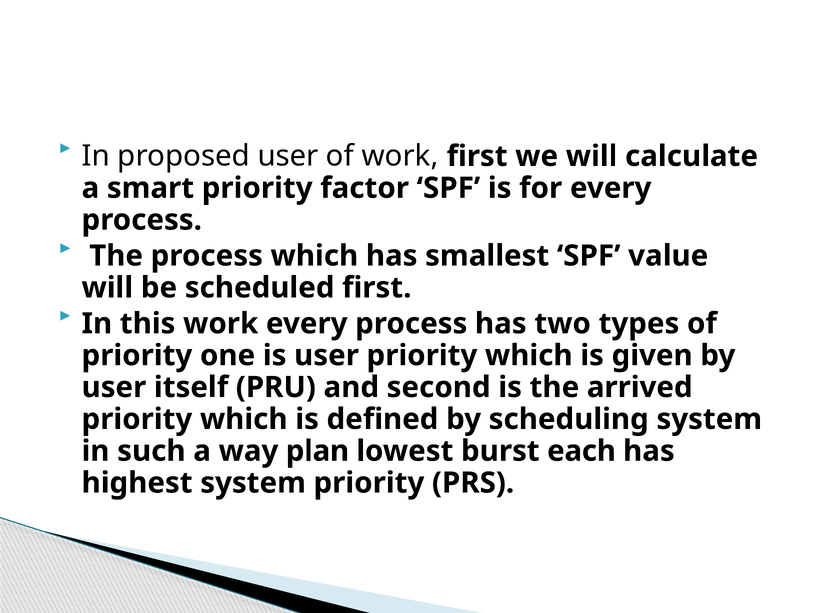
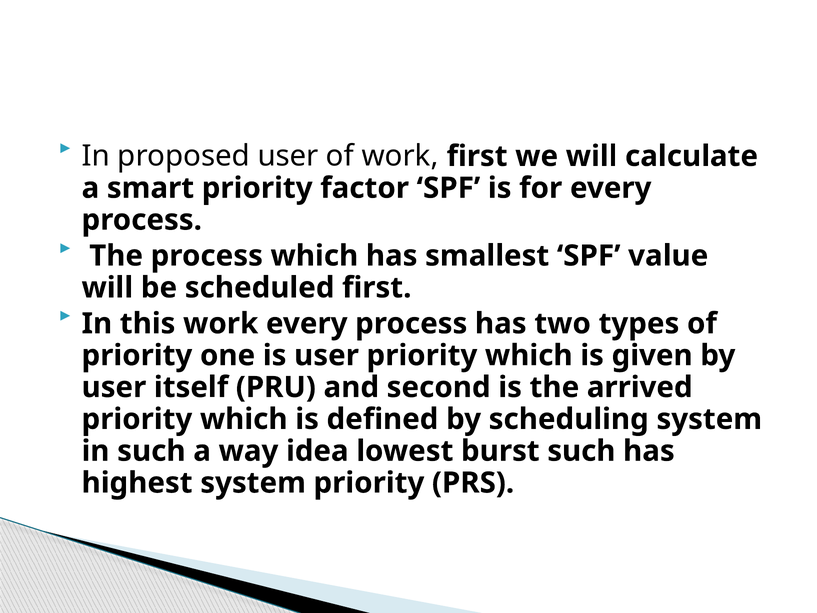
plan: plan -> idea (317, 451)
burst each: each -> such (581, 451)
